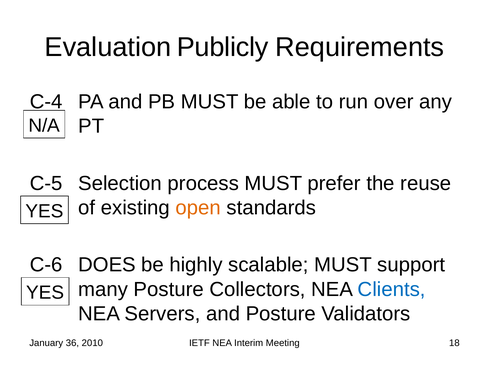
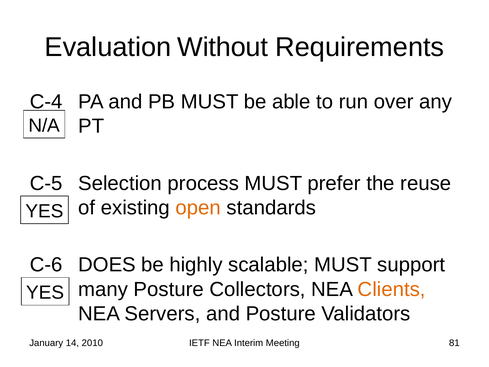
Publicly: Publicly -> Without (223, 47)
Clients colour: blue -> orange (392, 289)
36: 36 -> 14 (72, 343)
18: 18 -> 81 (454, 343)
